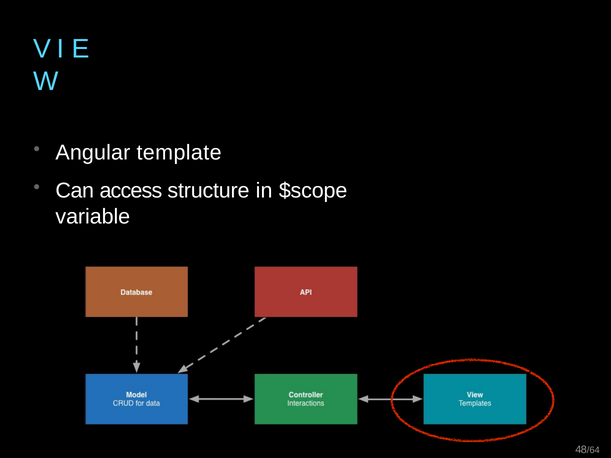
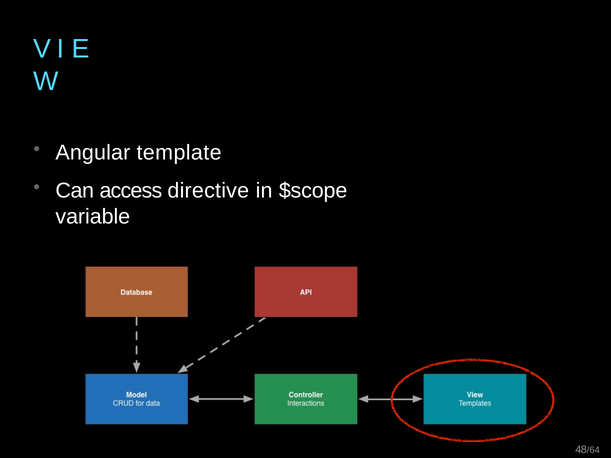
structure: structure -> directive (208, 191)
